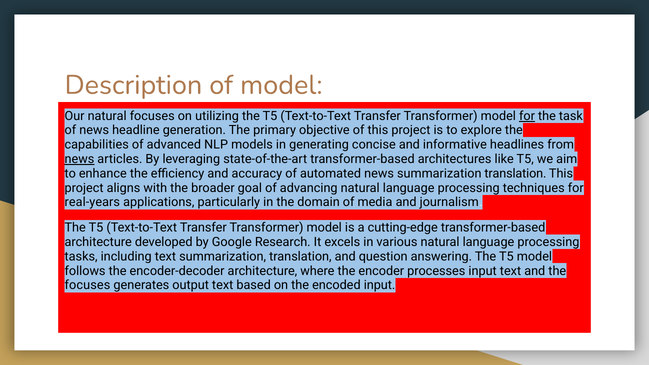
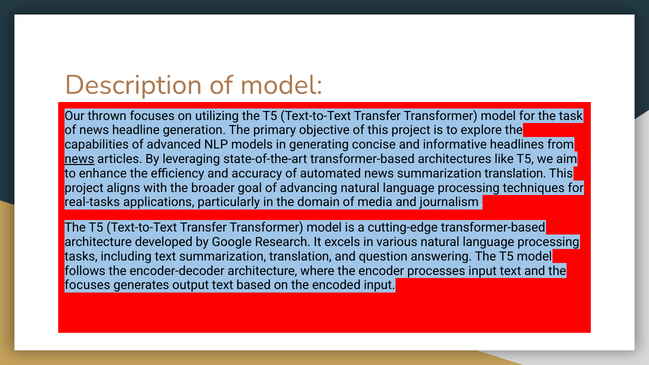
Our natural: natural -> thrown (107, 116)
for underline: present -> none (527, 116)
real-years: real-years -> real-tasks (92, 202)
